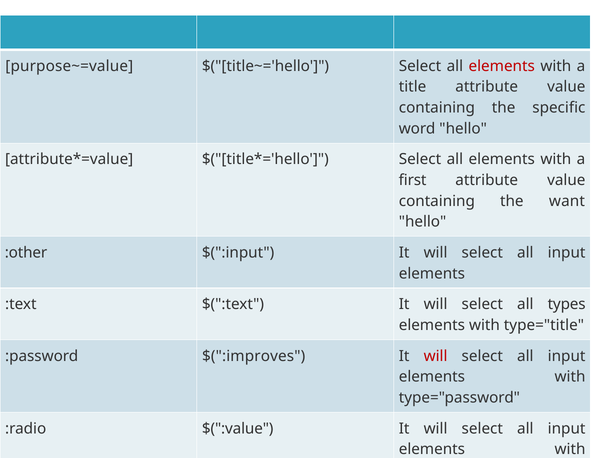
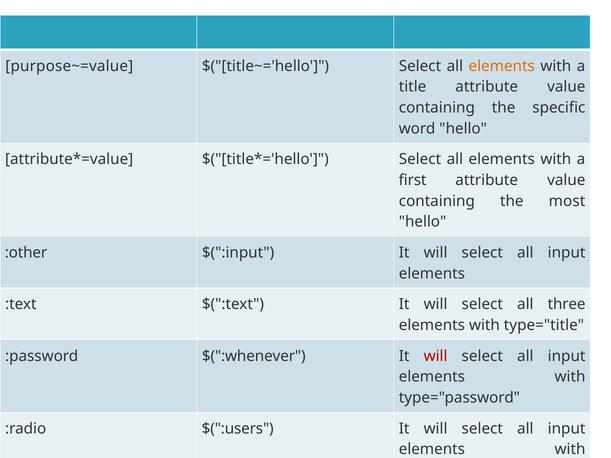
elements colour: red -> orange (502, 66)
want: want -> most (567, 201)
types: types -> three (567, 305)
$(":improves: $(":improves -> $(":whenever (254, 356)
$(":value: $(":value -> $(":users (238, 429)
